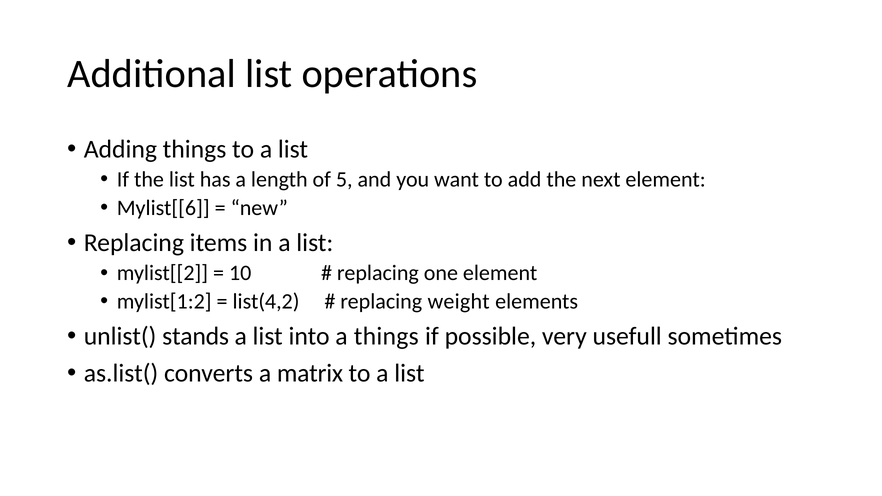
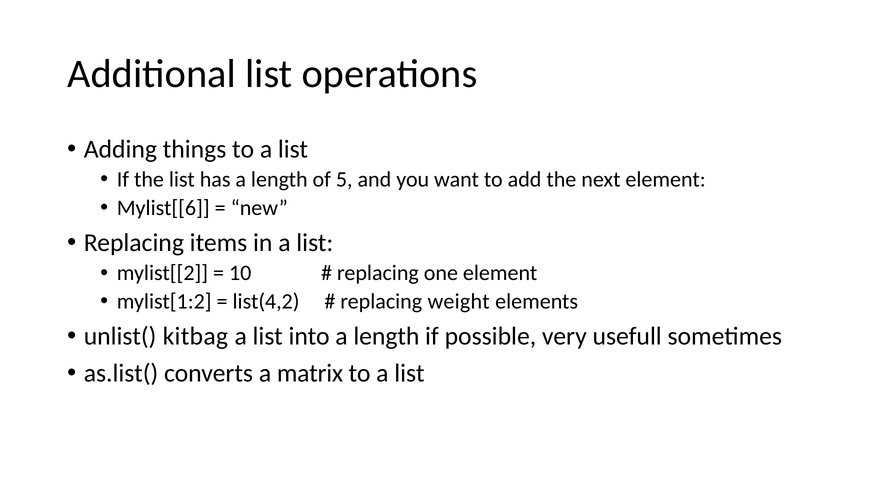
stands: stands -> kitbag (195, 336)
into a things: things -> length (386, 336)
